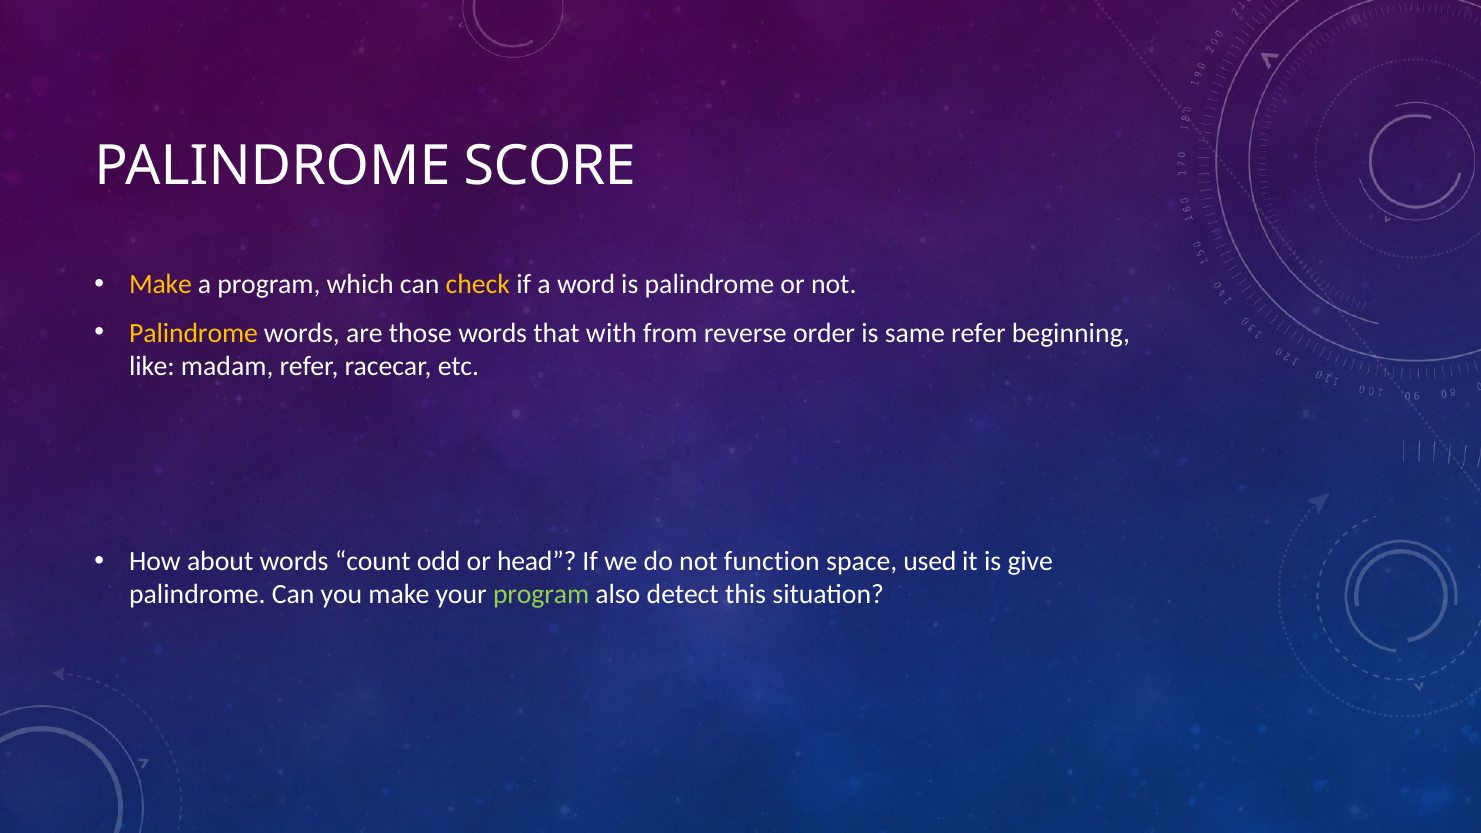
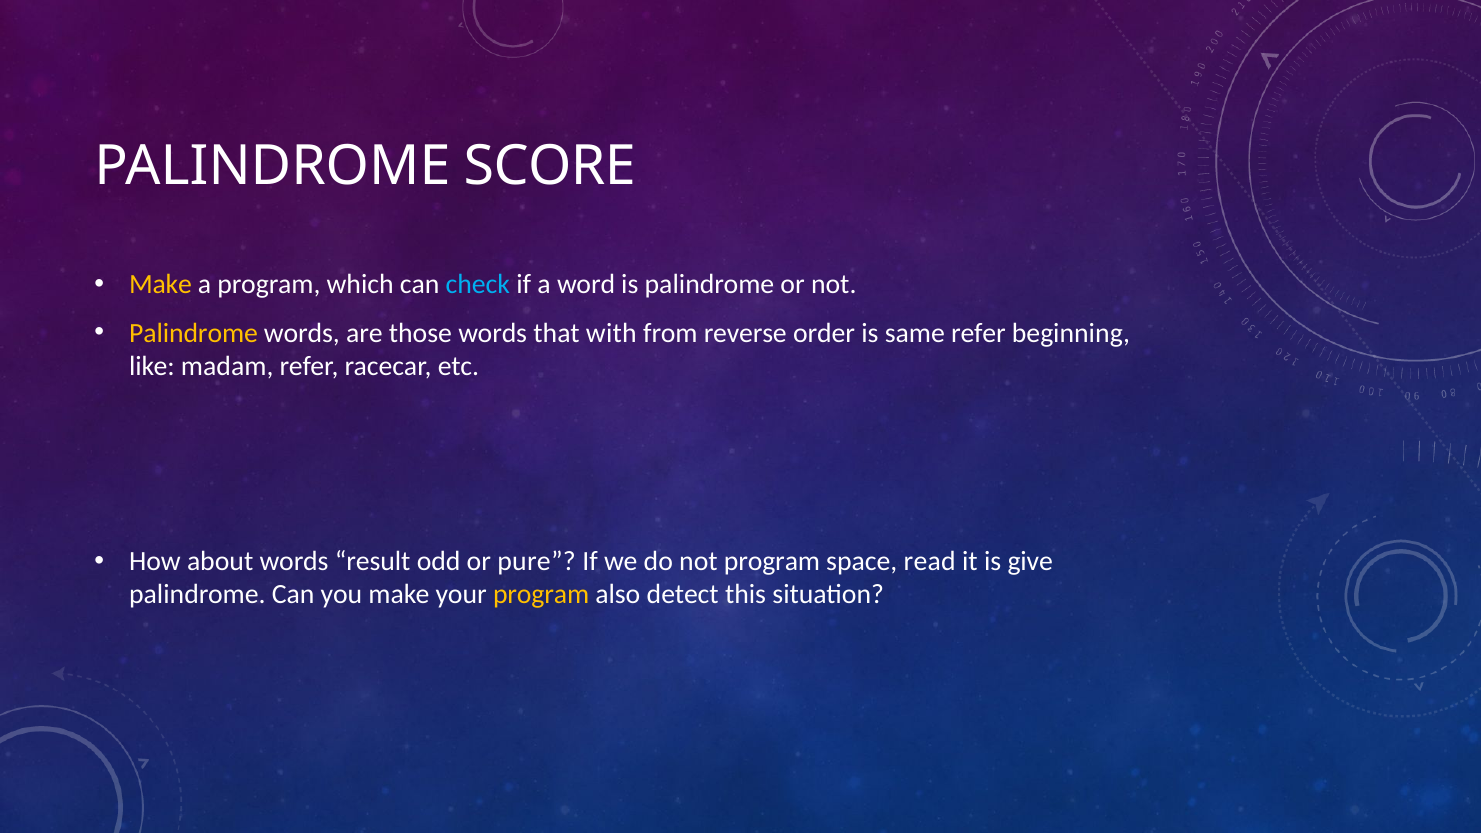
check colour: yellow -> light blue (478, 284)
count: count -> result (373, 561)
head: head -> pure (537, 561)
not function: function -> program (772, 561)
used: used -> read (930, 561)
program colour: light green -> yellow (541, 595)
